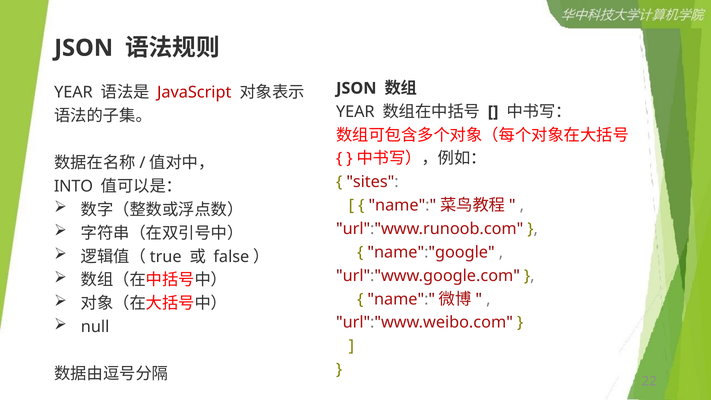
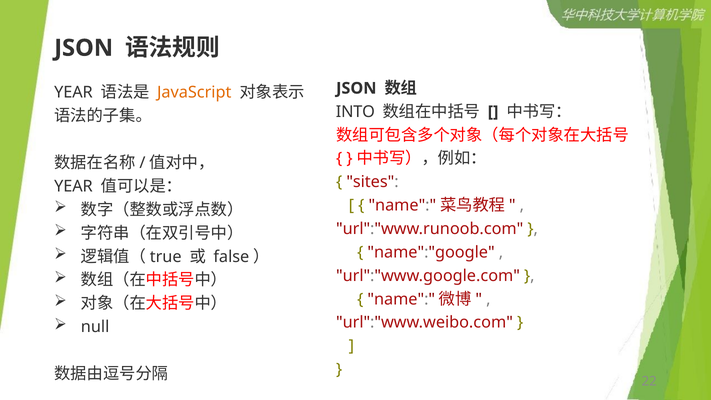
JavaScript colour: red -> orange (194, 92)
YEAR: YEAR -> INTO (355, 112)
INTO: INTO -> YEAR (73, 186)
